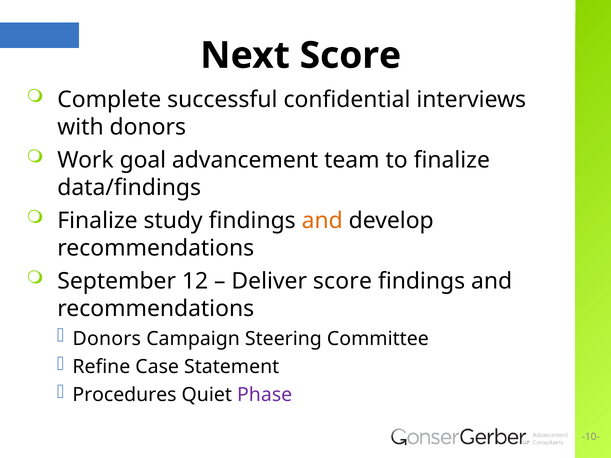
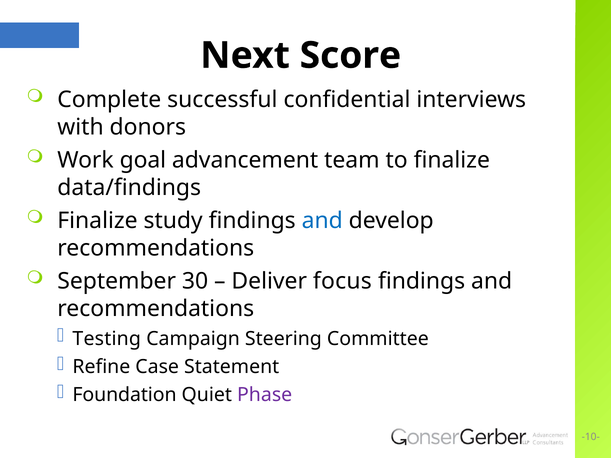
and colour: orange -> blue (322, 221)
12: 12 -> 30 (195, 281)
Deliver score: score -> focus (342, 281)
Donors: Donors -> Testing (107, 339)
Procedures: Procedures -> Foundation (124, 395)
